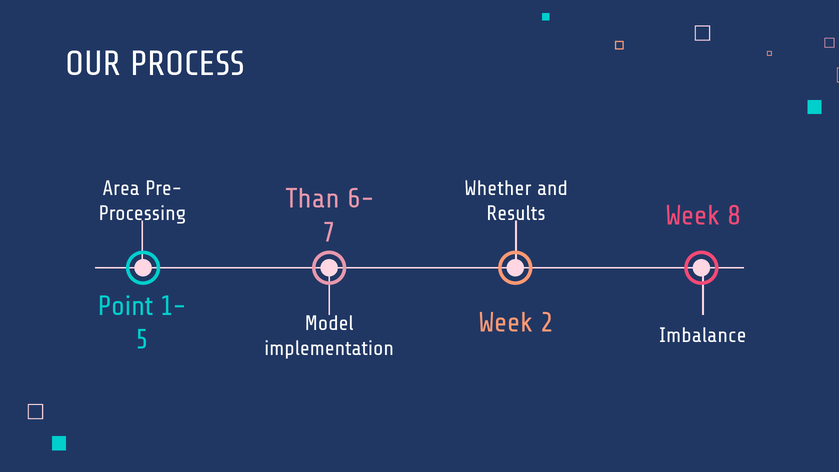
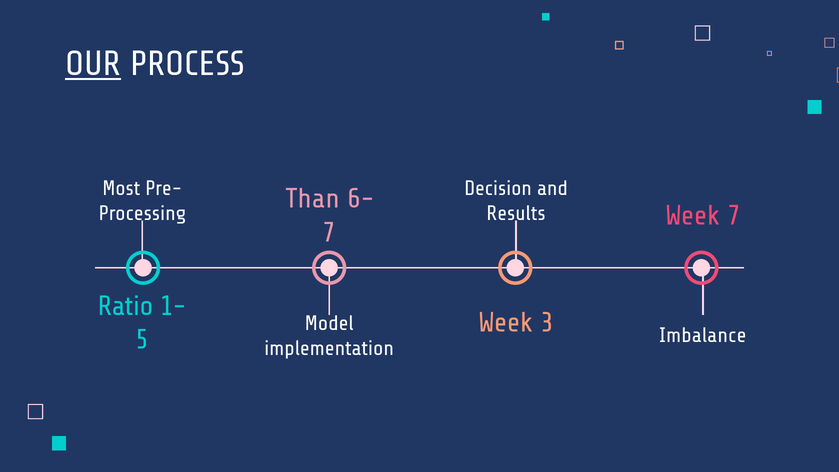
OUR underline: none -> present (93, 64)
Area: Area -> Most (121, 188)
Whether: Whether -> Decision (498, 188)
Week 8: 8 -> 7 (734, 215)
Point: Point -> Ratio (126, 306)
2: 2 -> 3 (547, 323)
